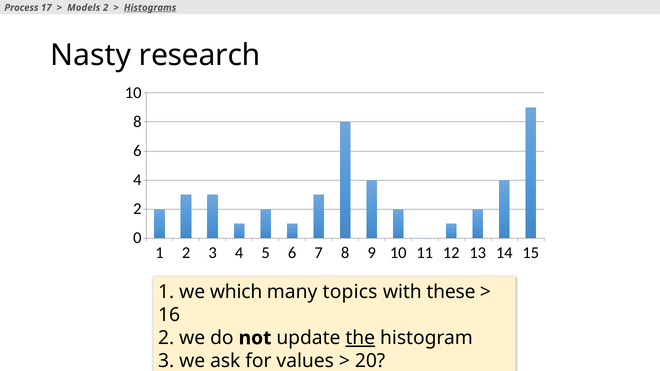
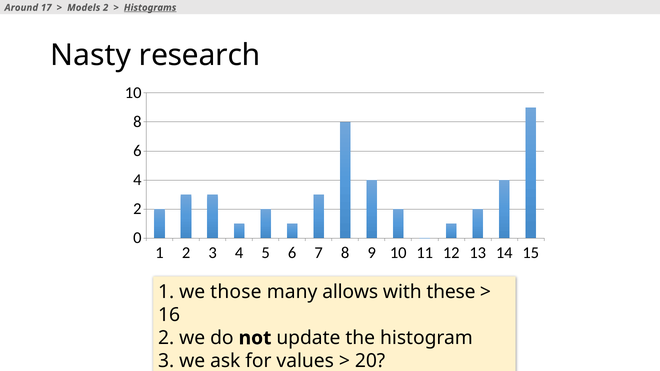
Process: Process -> Around (21, 8)
which: which -> those (236, 292)
topics: topics -> allows (350, 292)
the underline: present -> none (360, 338)
